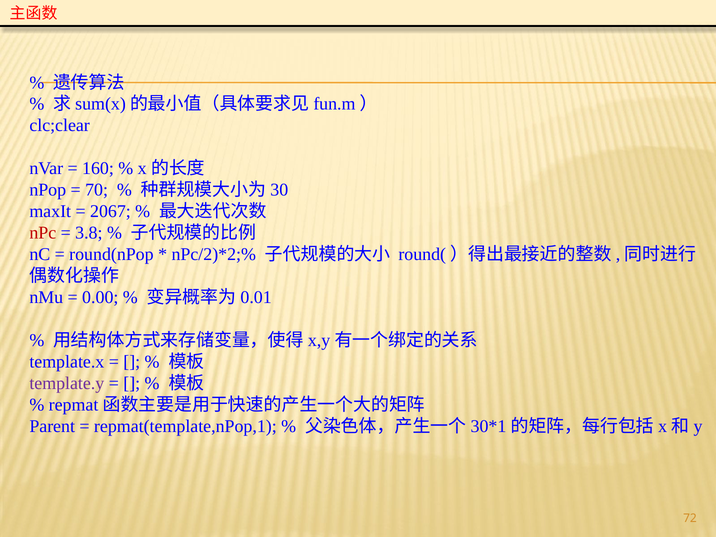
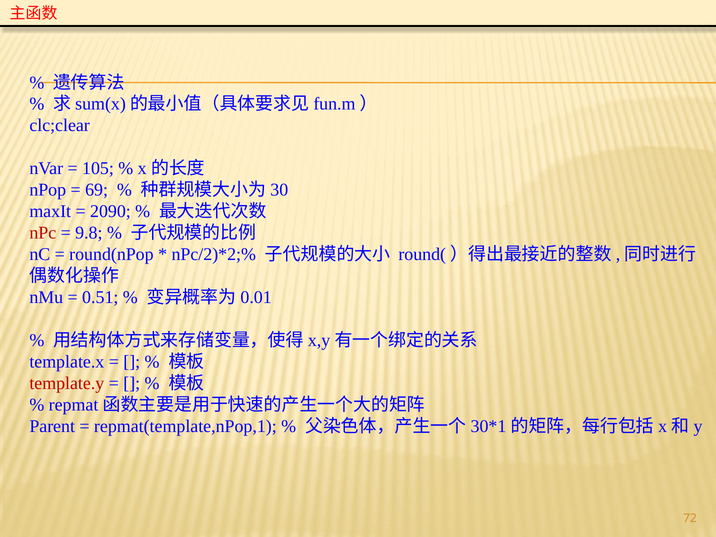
160: 160 -> 105 (98, 169)
70: 70 -> 69 (97, 190)
2067: 2067 -> 2090 (110, 211)
3.8: 3.8 -> 9.8 (89, 233)
0.00: 0.00 -> 0.51 (100, 297)
template.y colour: purple -> red (67, 383)
